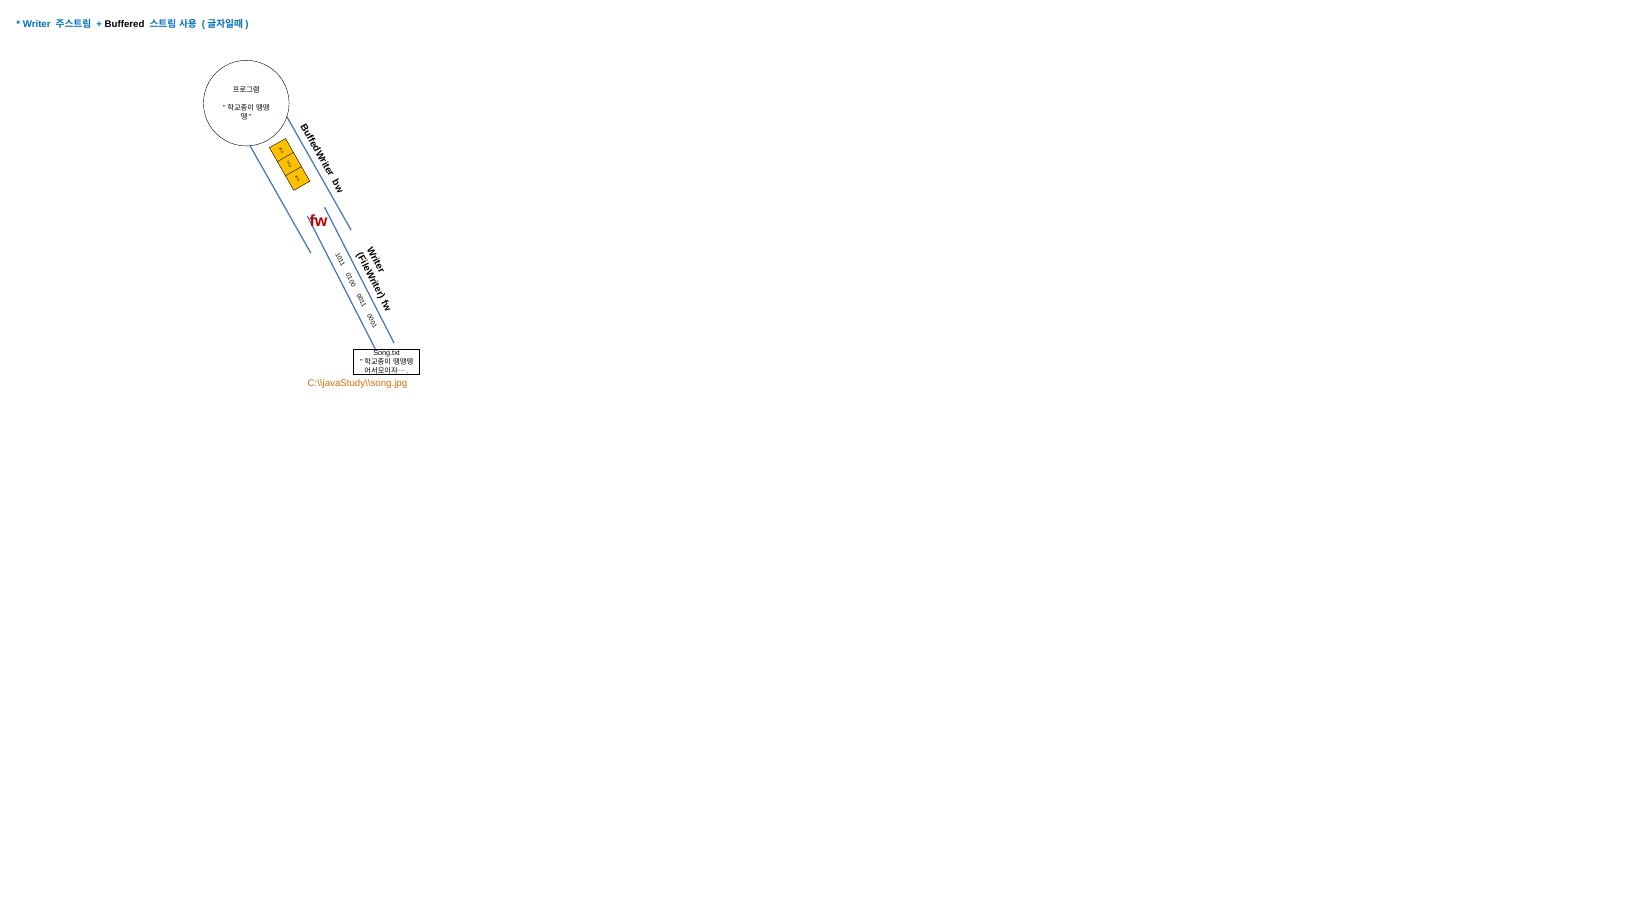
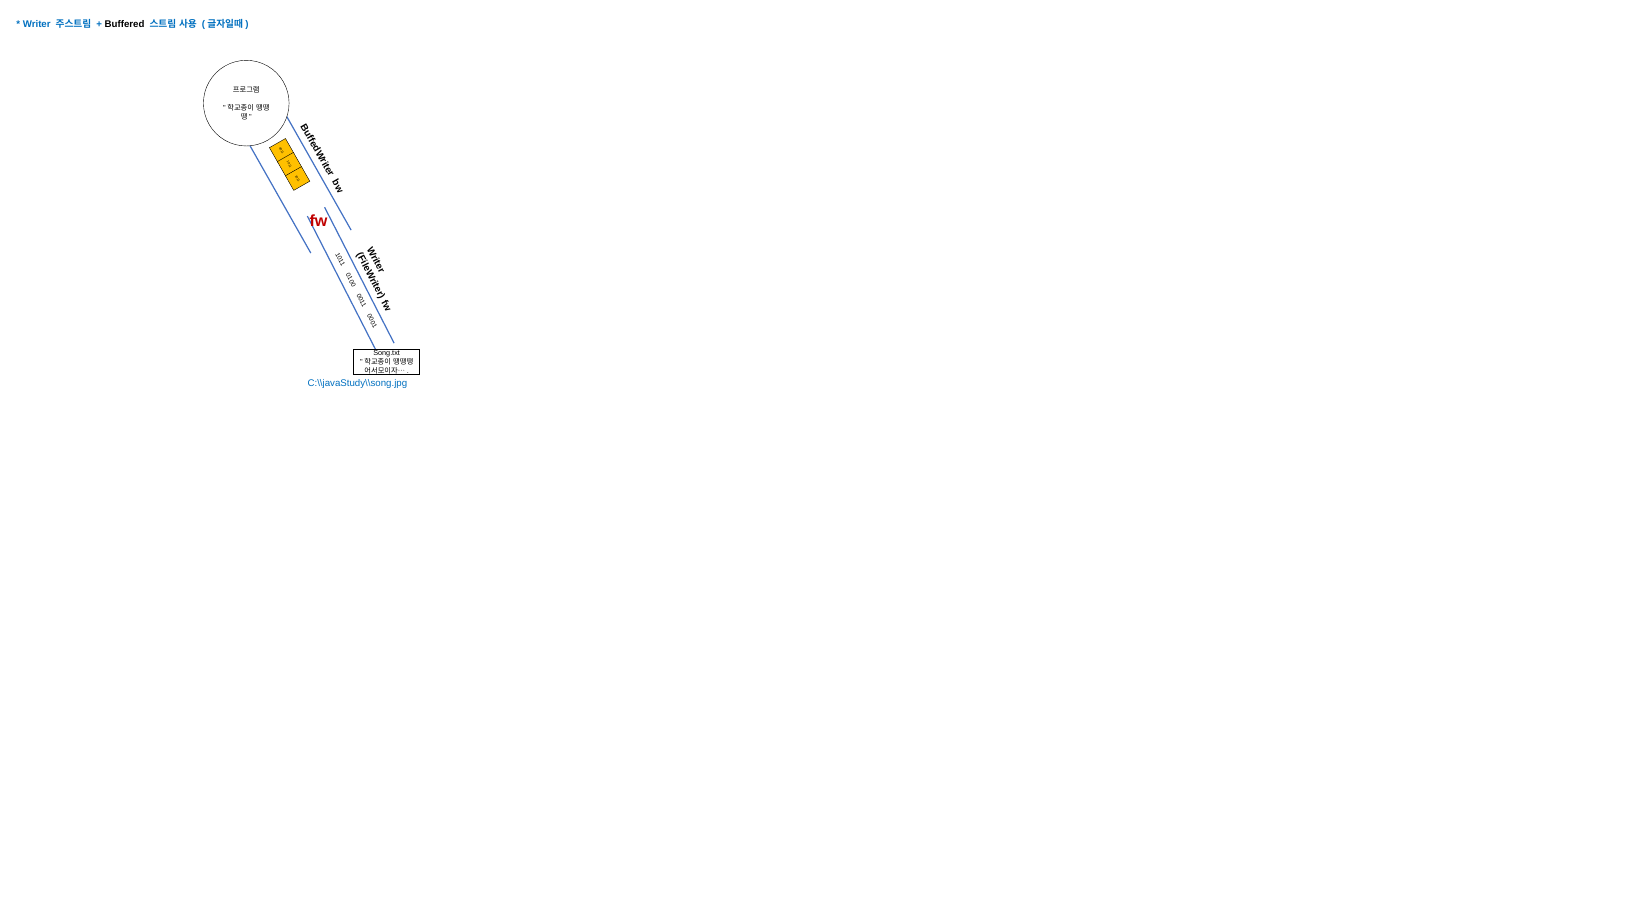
C:\\javaStudy\\song.jpg colour: orange -> blue (357, 383)
